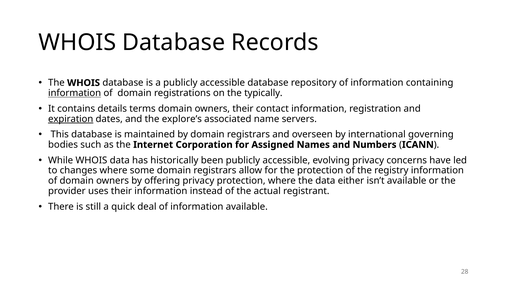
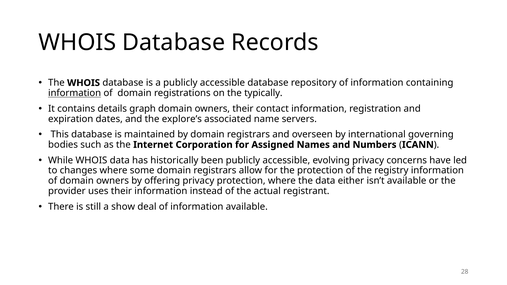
terms: terms -> graph (143, 109)
expiration underline: present -> none (71, 119)
quick: quick -> show (123, 207)
